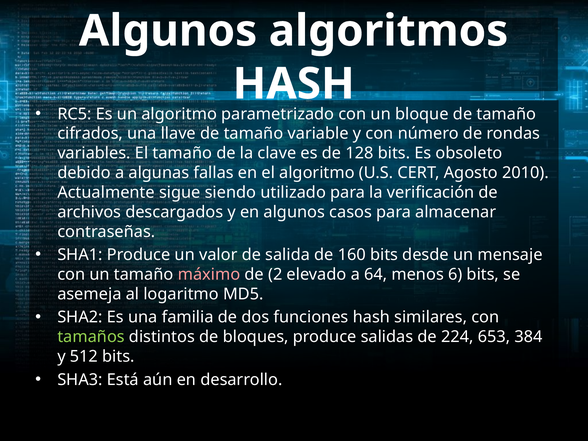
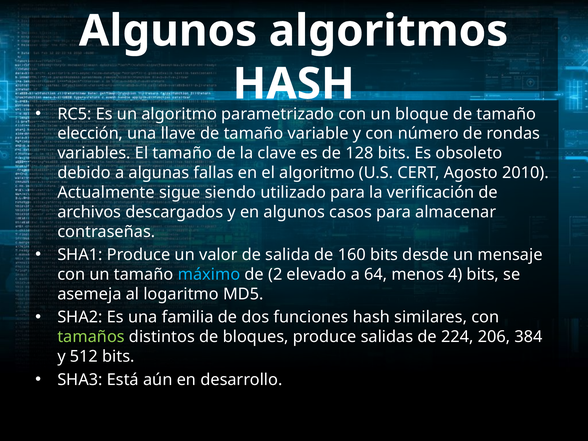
cifrados: cifrados -> elección (90, 134)
máximo colour: pink -> light blue (209, 274)
6: 6 -> 4 (455, 274)
653: 653 -> 206 (494, 337)
